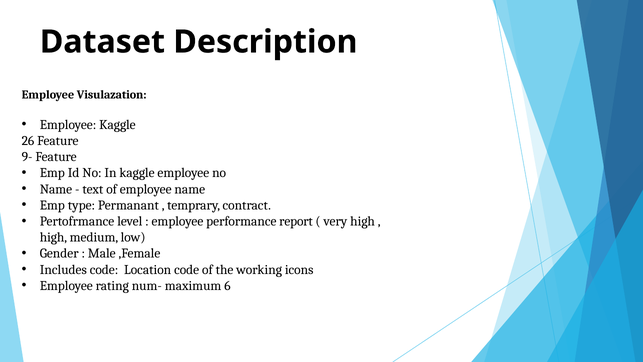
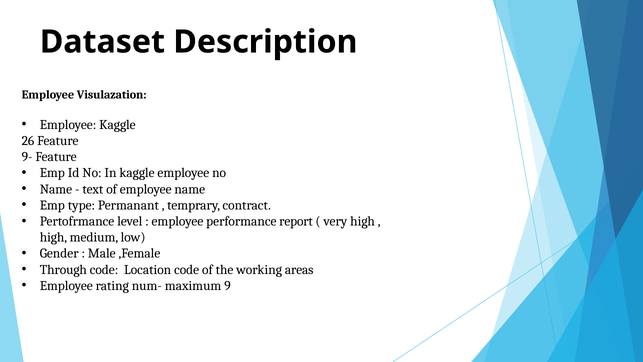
Includes: Includes -> Through (63, 269)
icons: icons -> areas (299, 269)
6: 6 -> 9 (228, 285)
